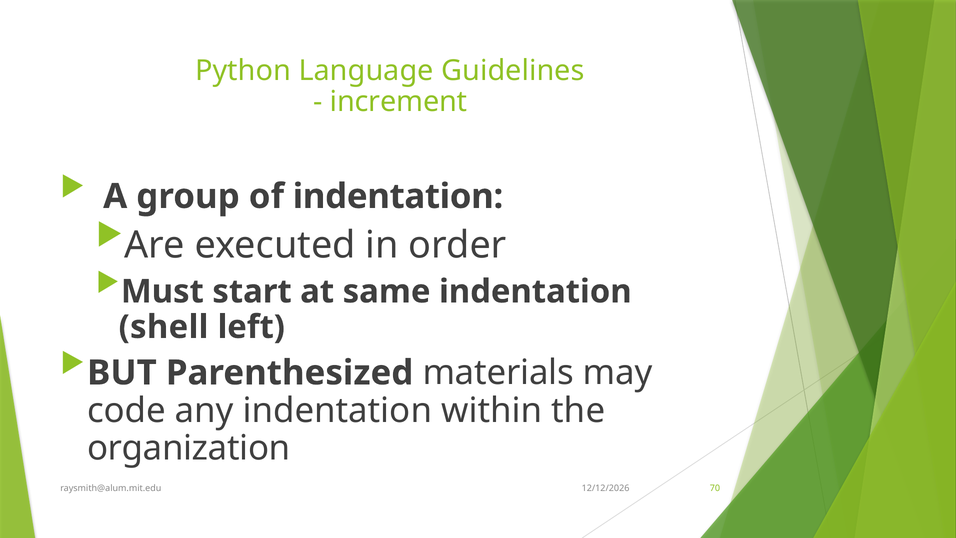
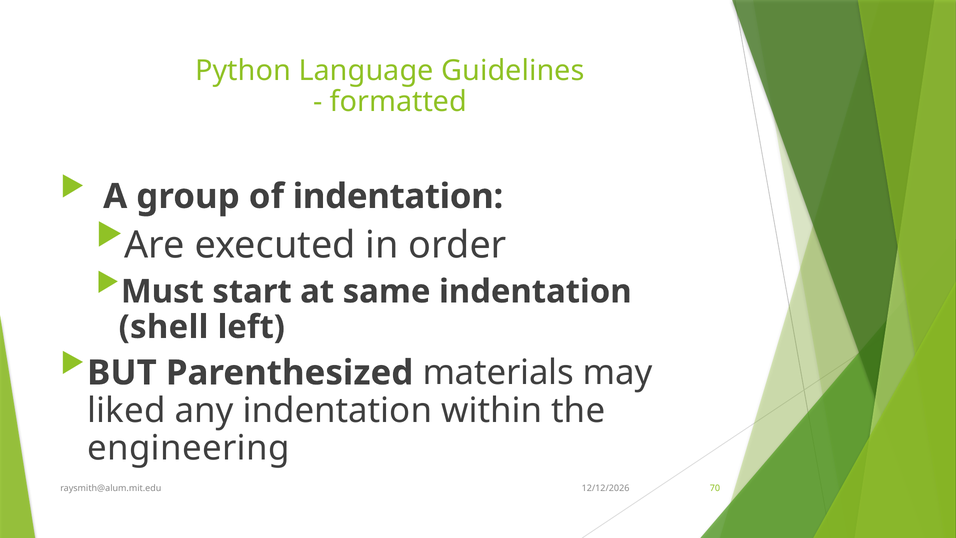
increment: increment -> formatted (398, 102)
code: code -> liked (126, 410)
organization: organization -> engineering (188, 448)
